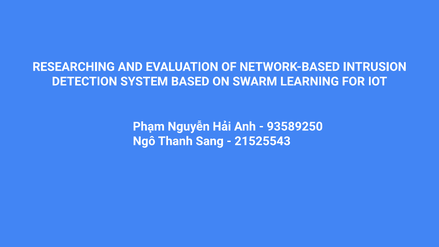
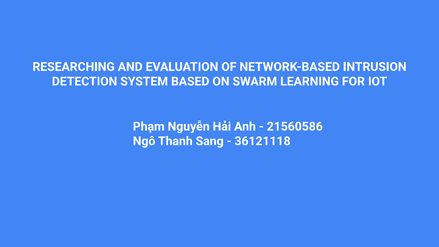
93589250: 93589250 -> 21560586 (295, 126)
21525543: 21525543 -> 36121118 (263, 141)
